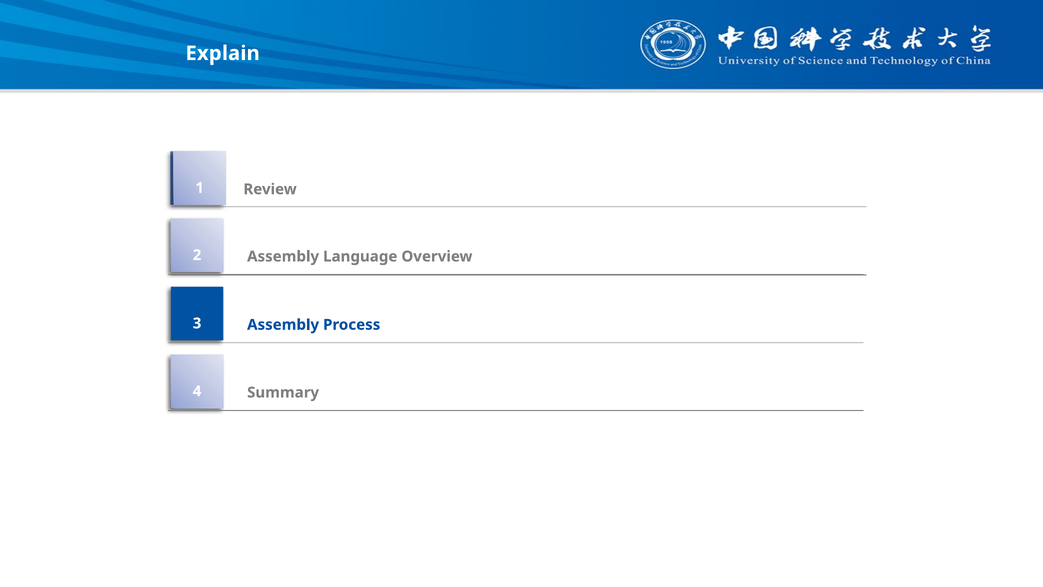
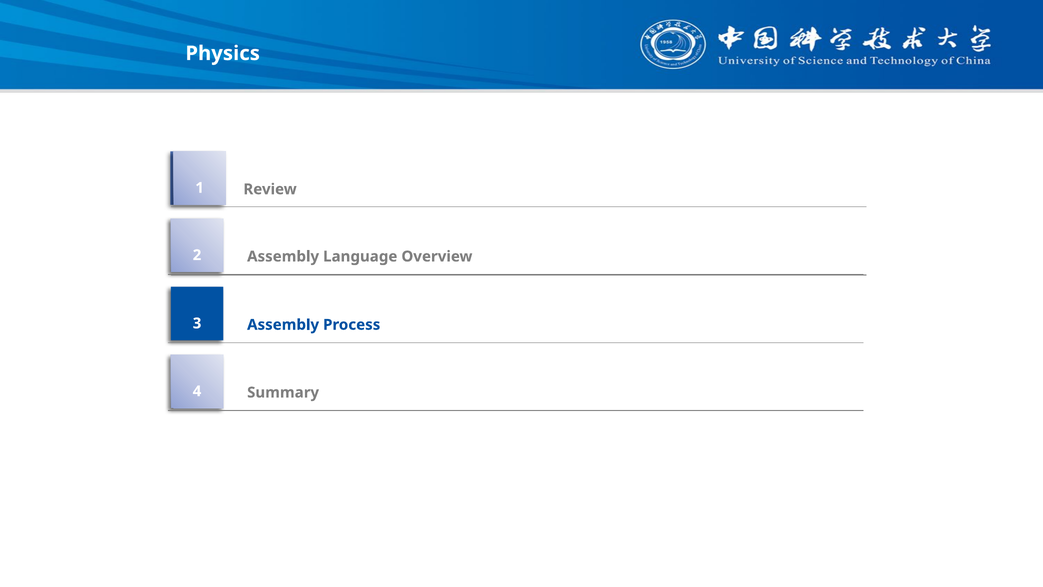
Explain: Explain -> Physics (223, 53)
